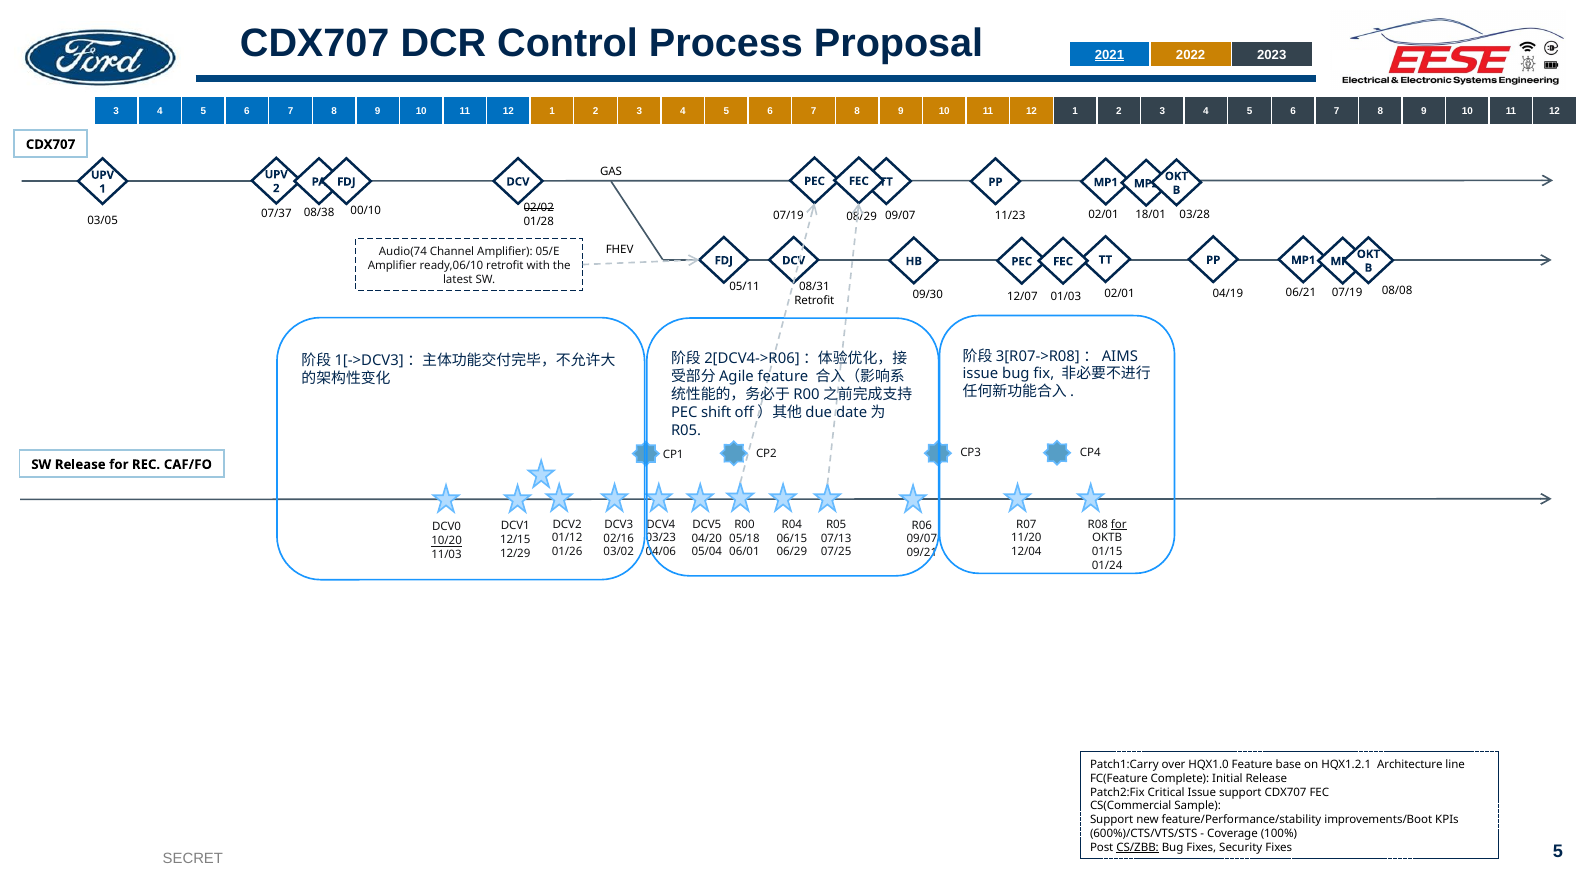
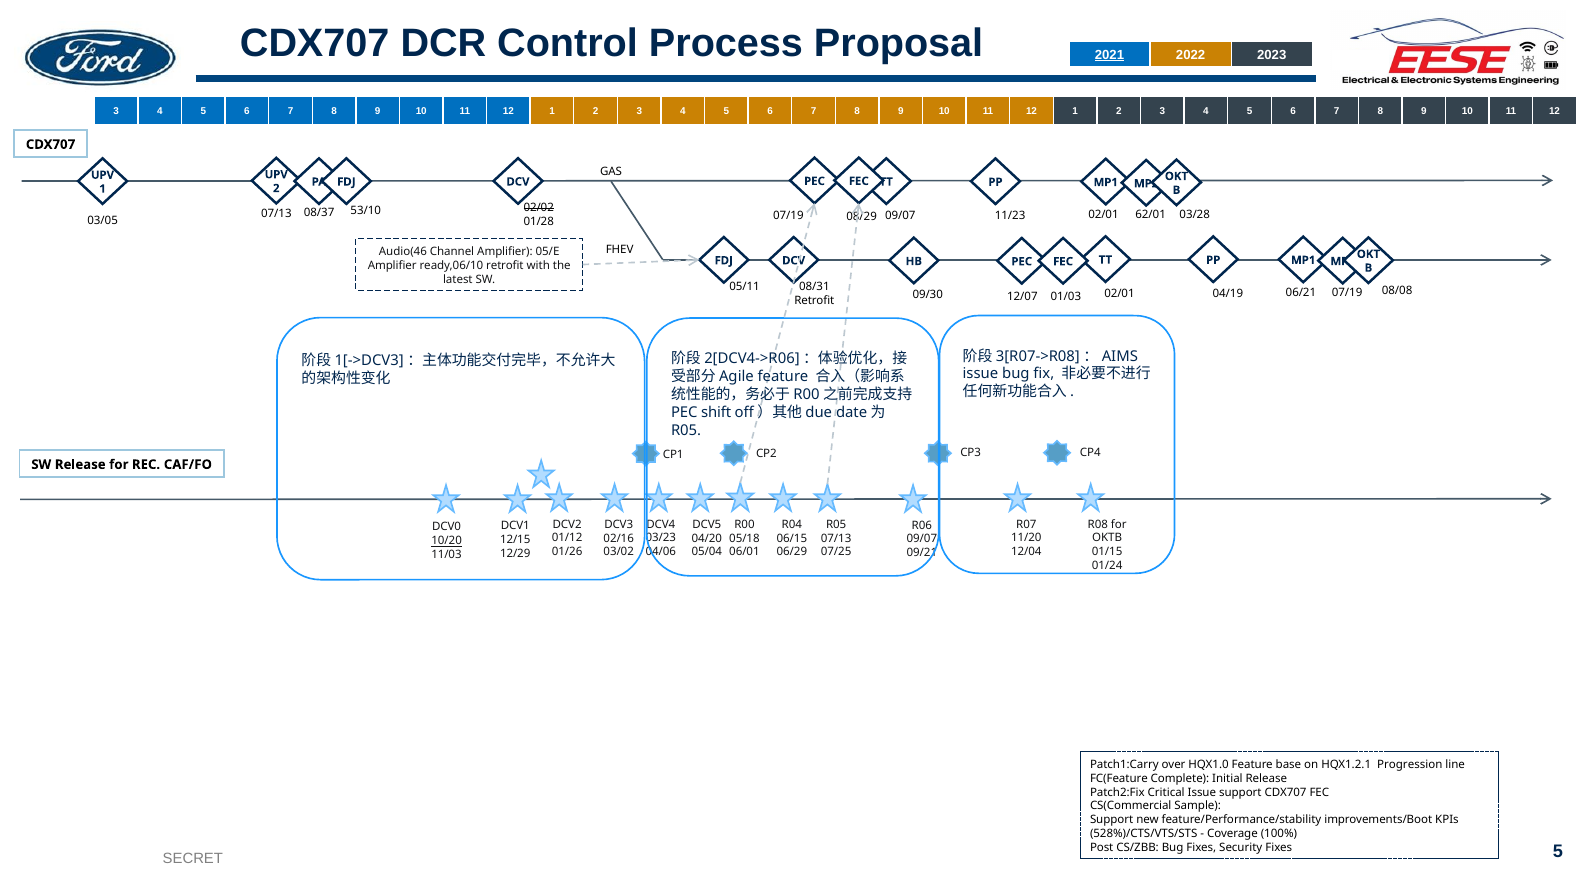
00/10: 00/10 -> 53/10 (366, 211)
08/38: 08/38 -> 08/37 (319, 213)
07/37: 07/37 -> 07/13 (276, 213)
18/01: 18/01 -> 62/01 (1151, 215)
Audio(74: Audio(74 -> Audio(46 (403, 252)
for underline: present -> none (1119, 524)
Architecture: Architecture -> Progression (1410, 765)
600%)/CTS/VTS/STS: 600%)/CTS/VTS/STS -> 528%)/CTS/VTS/STS (1144, 834)
CS/ZBB underline: present -> none (1138, 848)
